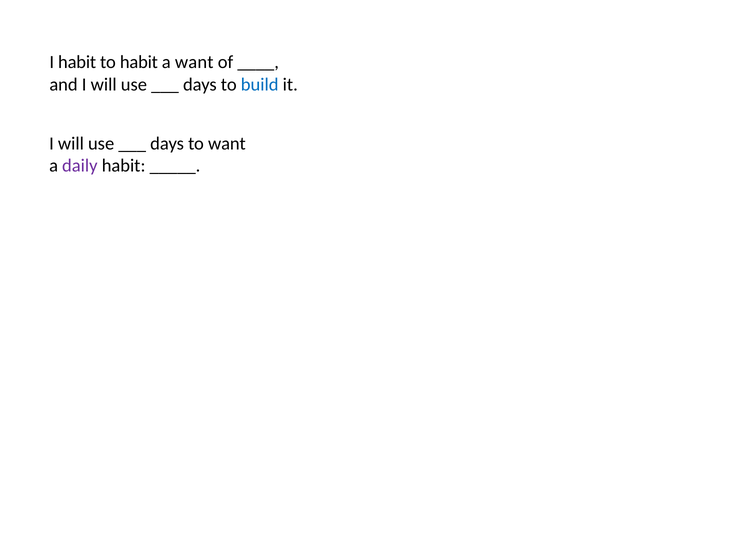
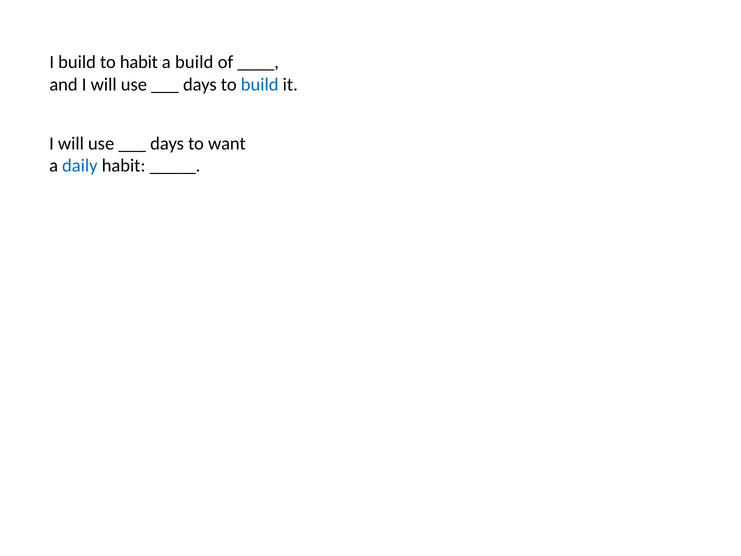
I habit: habit -> build (77, 62)
a want: want -> build (194, 62)
daily colour: purple -> blue (80, 166)
